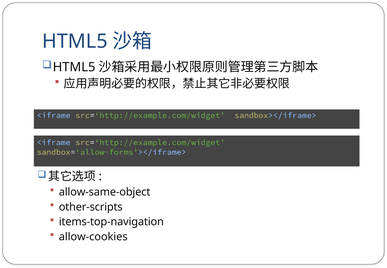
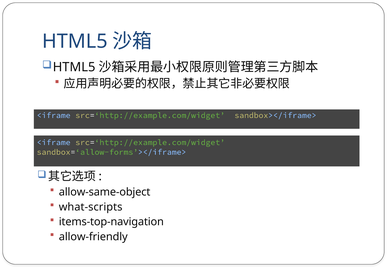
other-scripts: other-scripts -> what-scripts (91, 207)
allow-cookies: allow-cookies -> allow-friendly (93, 237)
